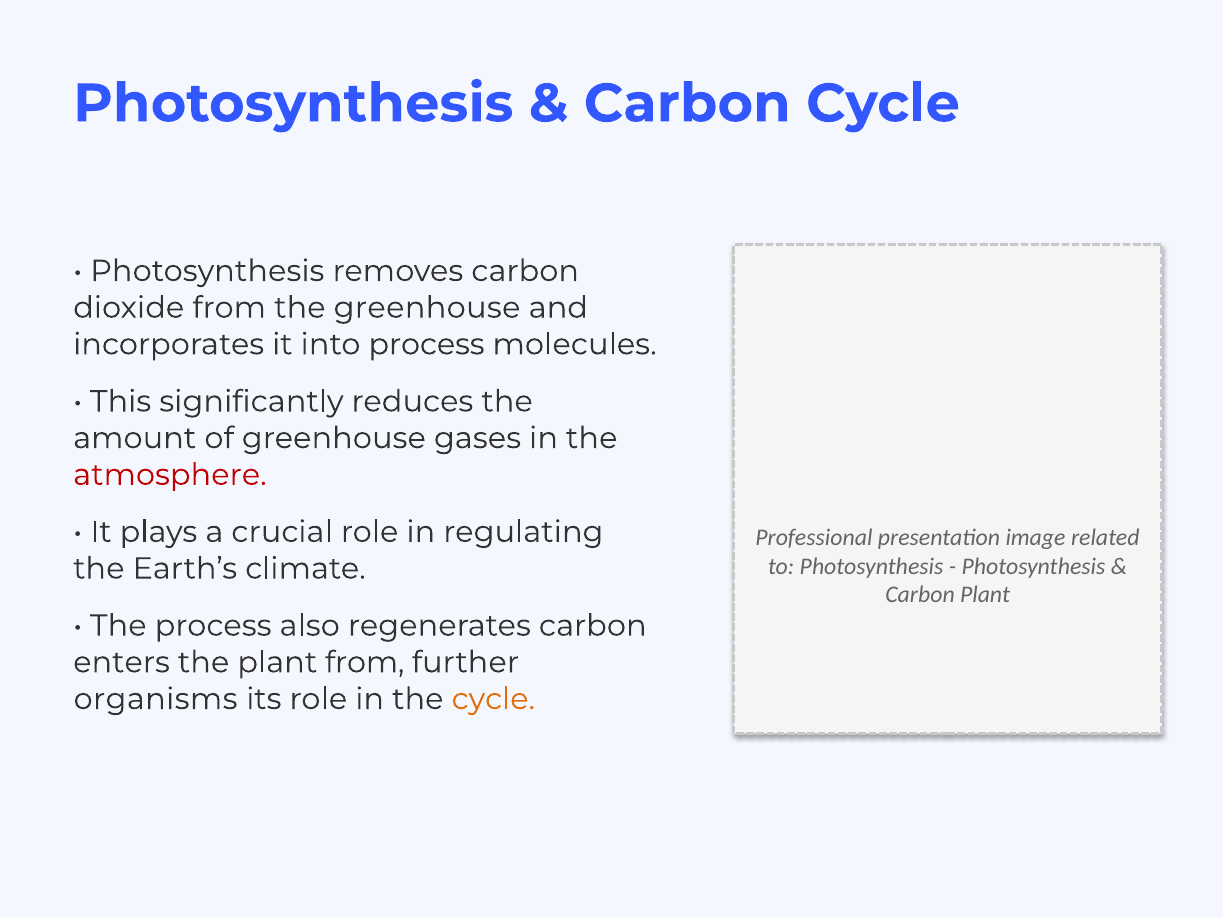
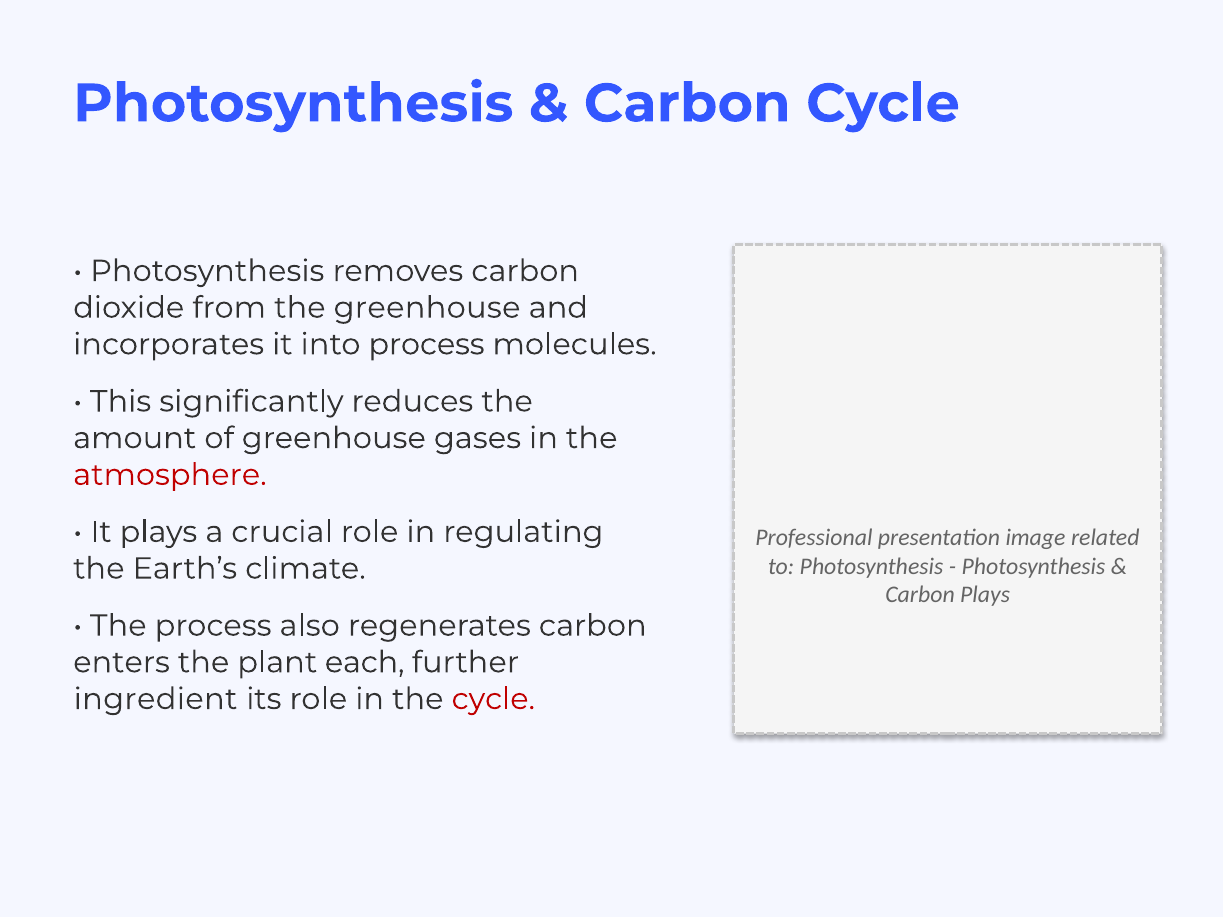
Carbon Plant: Plant -> Plays (985, 595)
plant from: from -> each (365, 663)
organisms: organisms -> ingredient (156, 699)
cycle colour: orange -> red (493, 699)
